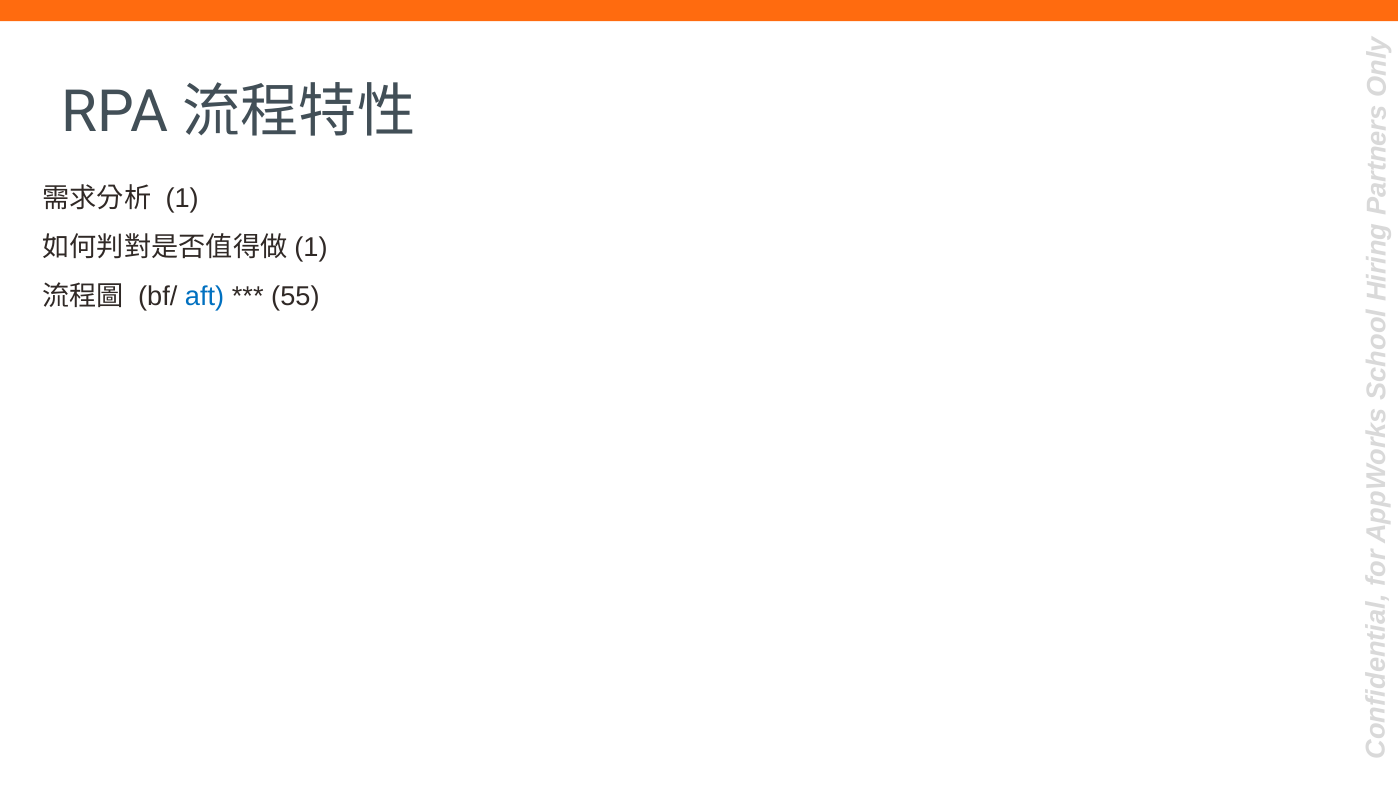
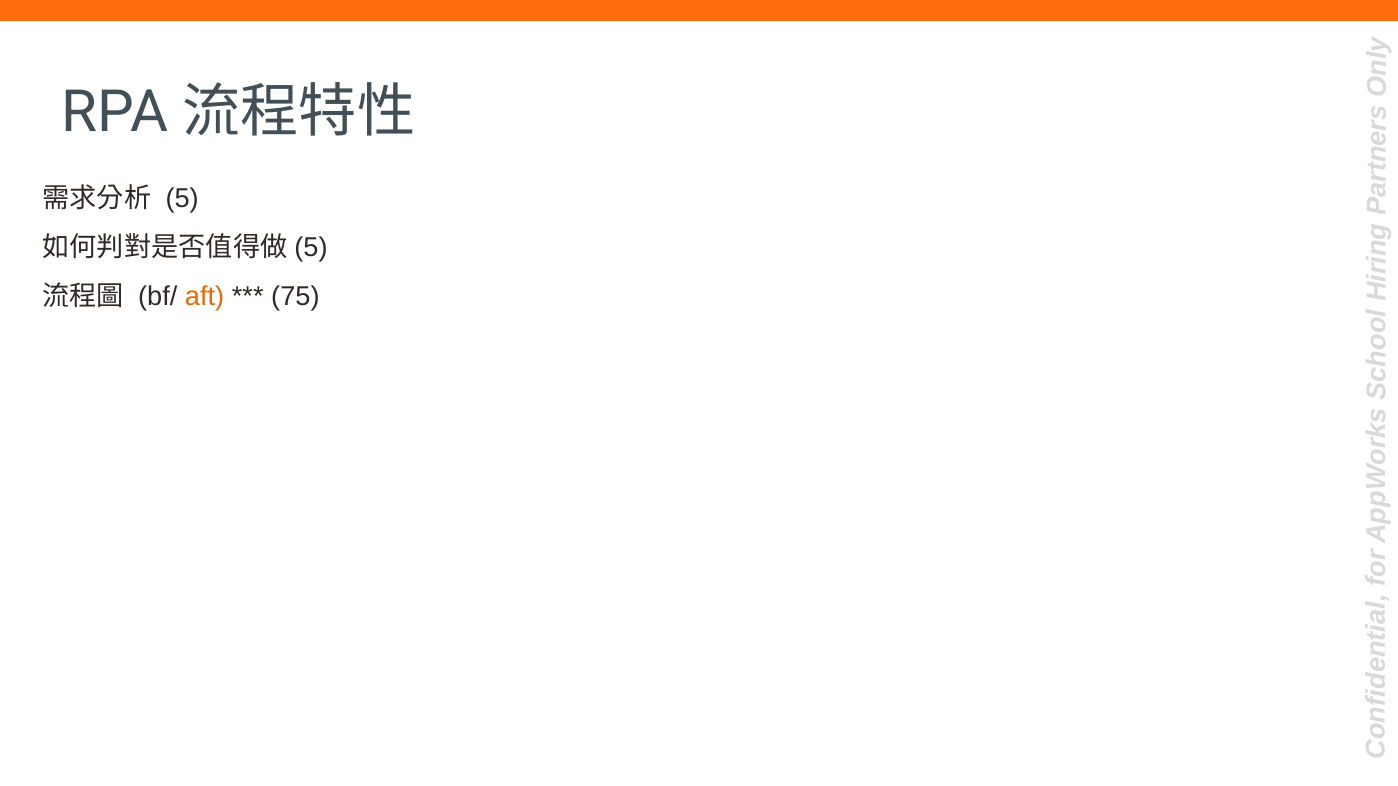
1: 1 -> 5 (182, 199)
1: 1 -> 5 (311, 248)
aft colour: blue -> orange (205, 297)
55: 55 -> 75 (295, 297)
